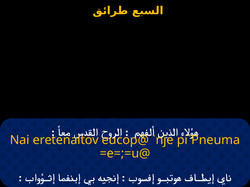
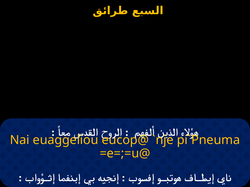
eretenaitov: eretenaitov -> euaggeliou (66, 140)
